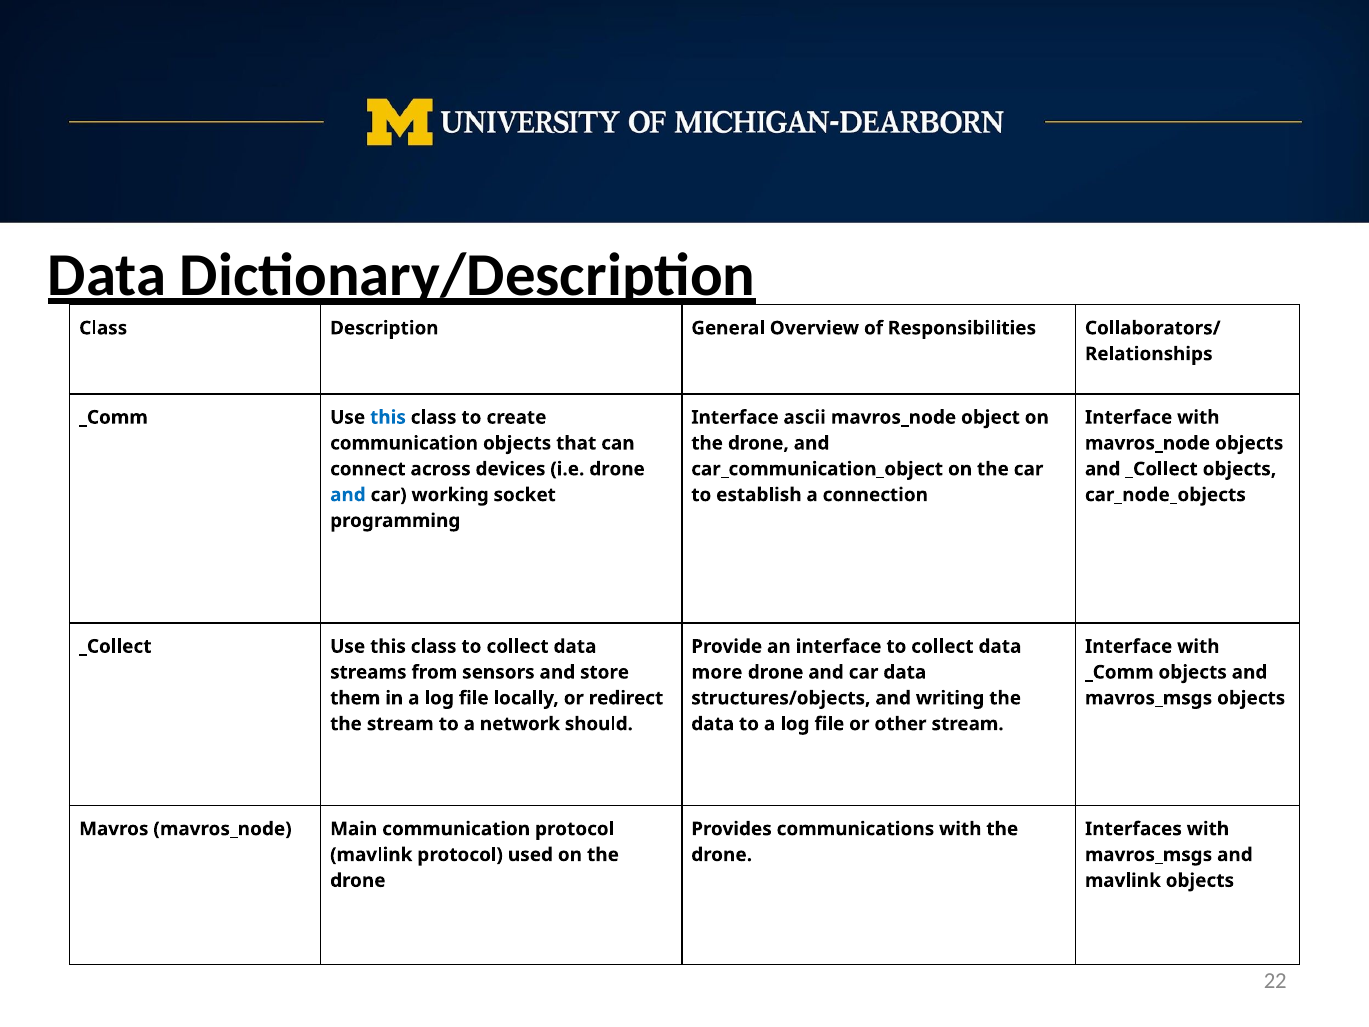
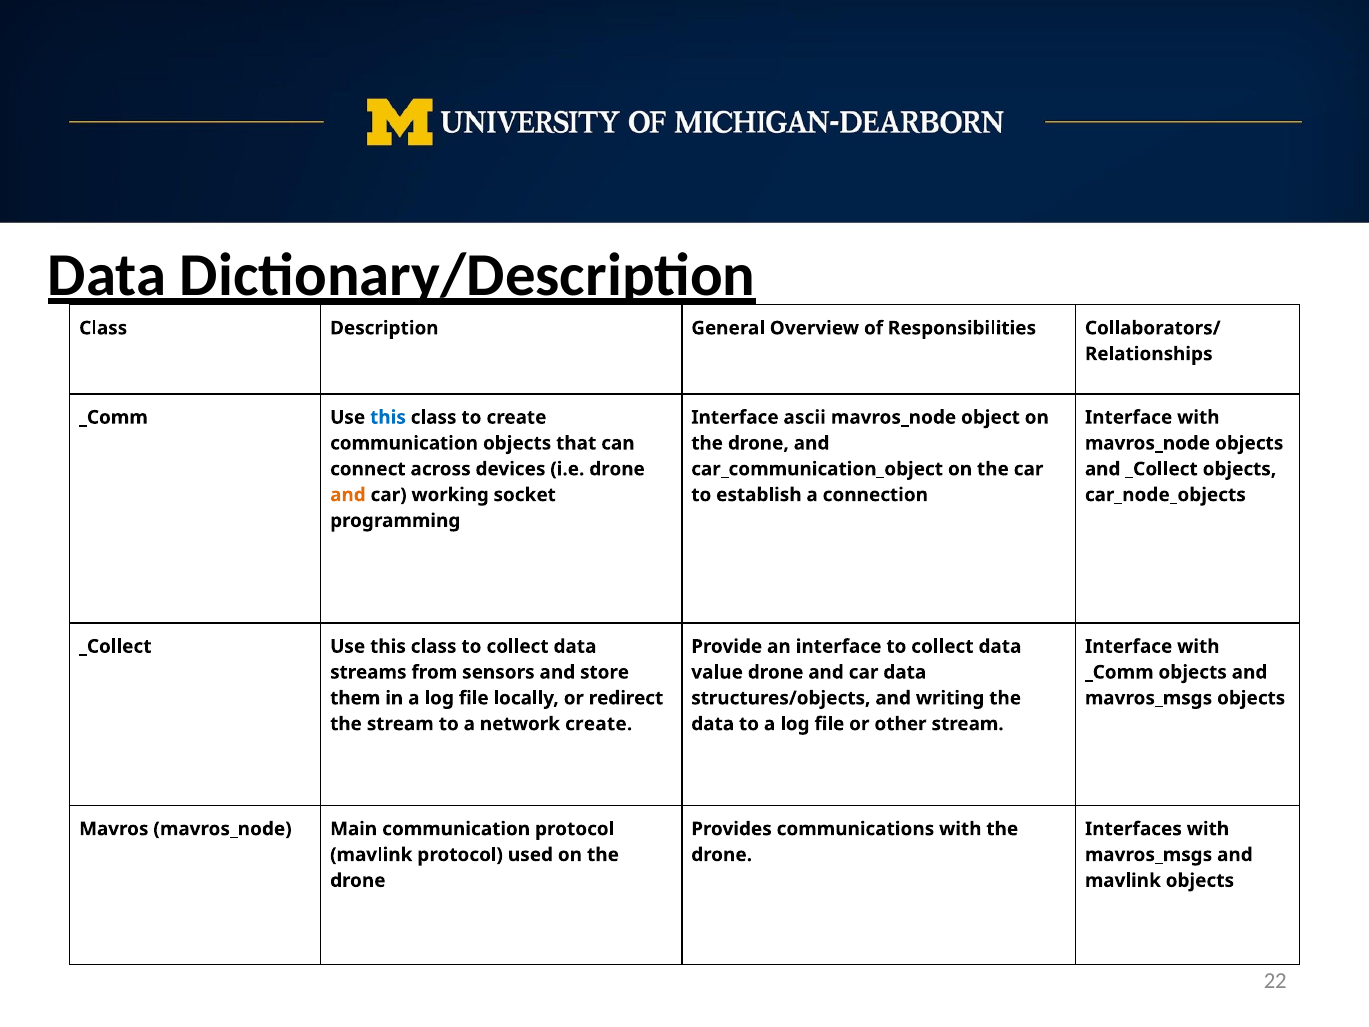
and colour: blue -> orange (348, 495)
more: more -> value (717, 672)
network should: should -> create (599, 724)
